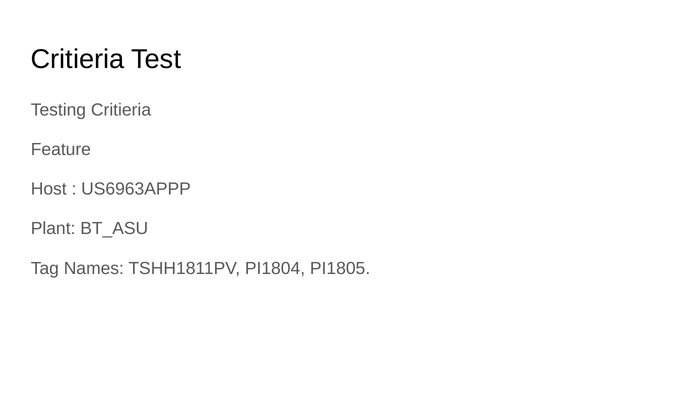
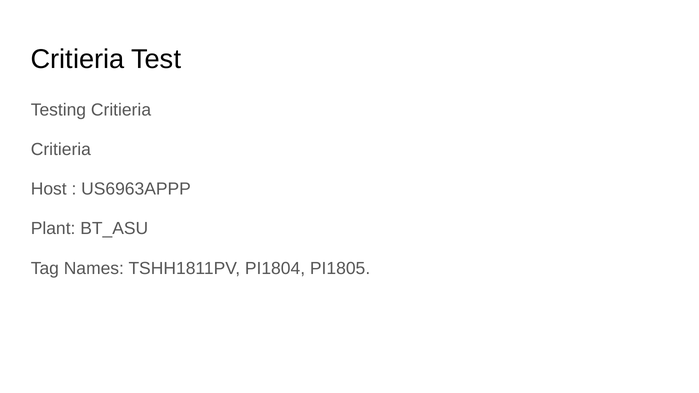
Feature: Feature -> Critieria (61, 150)
